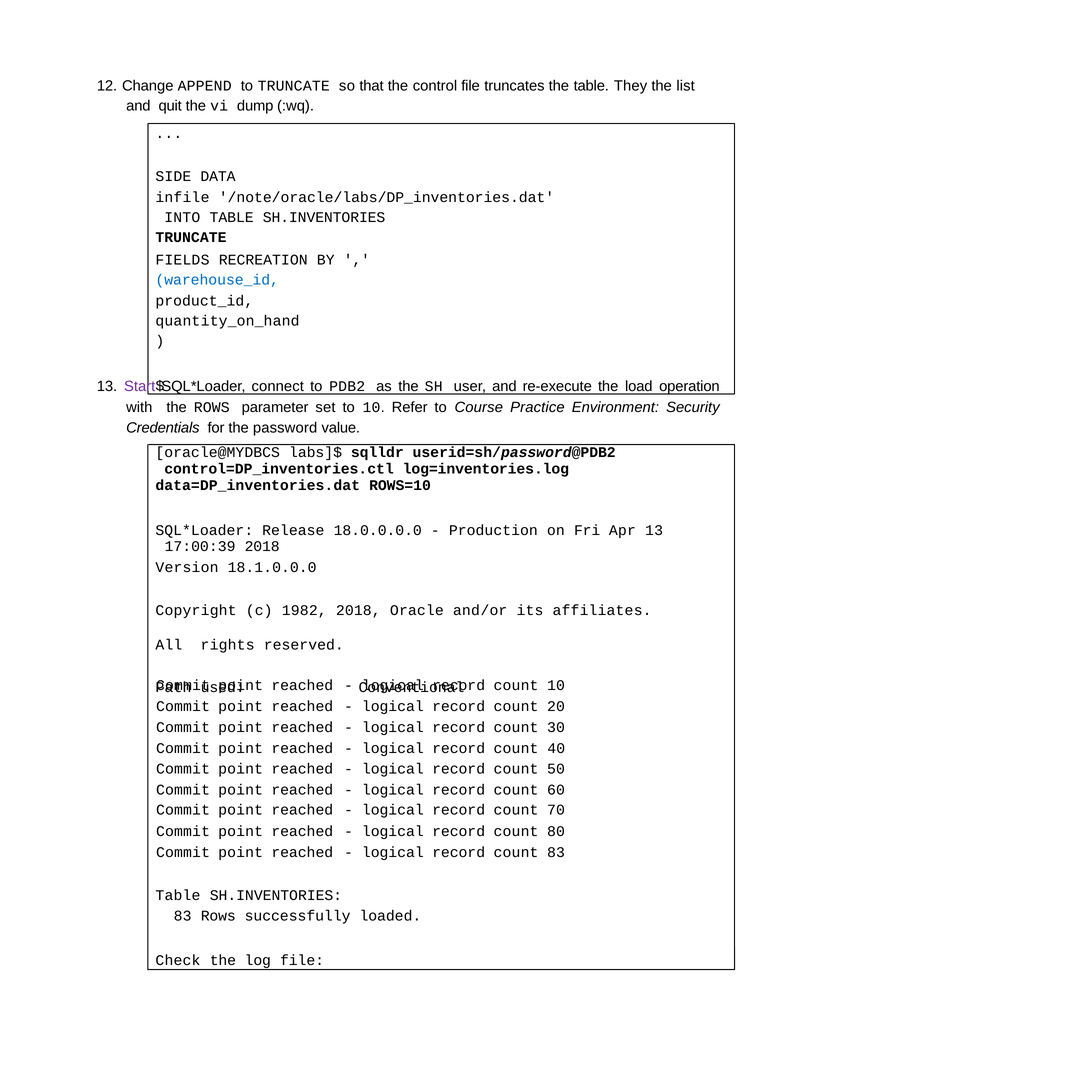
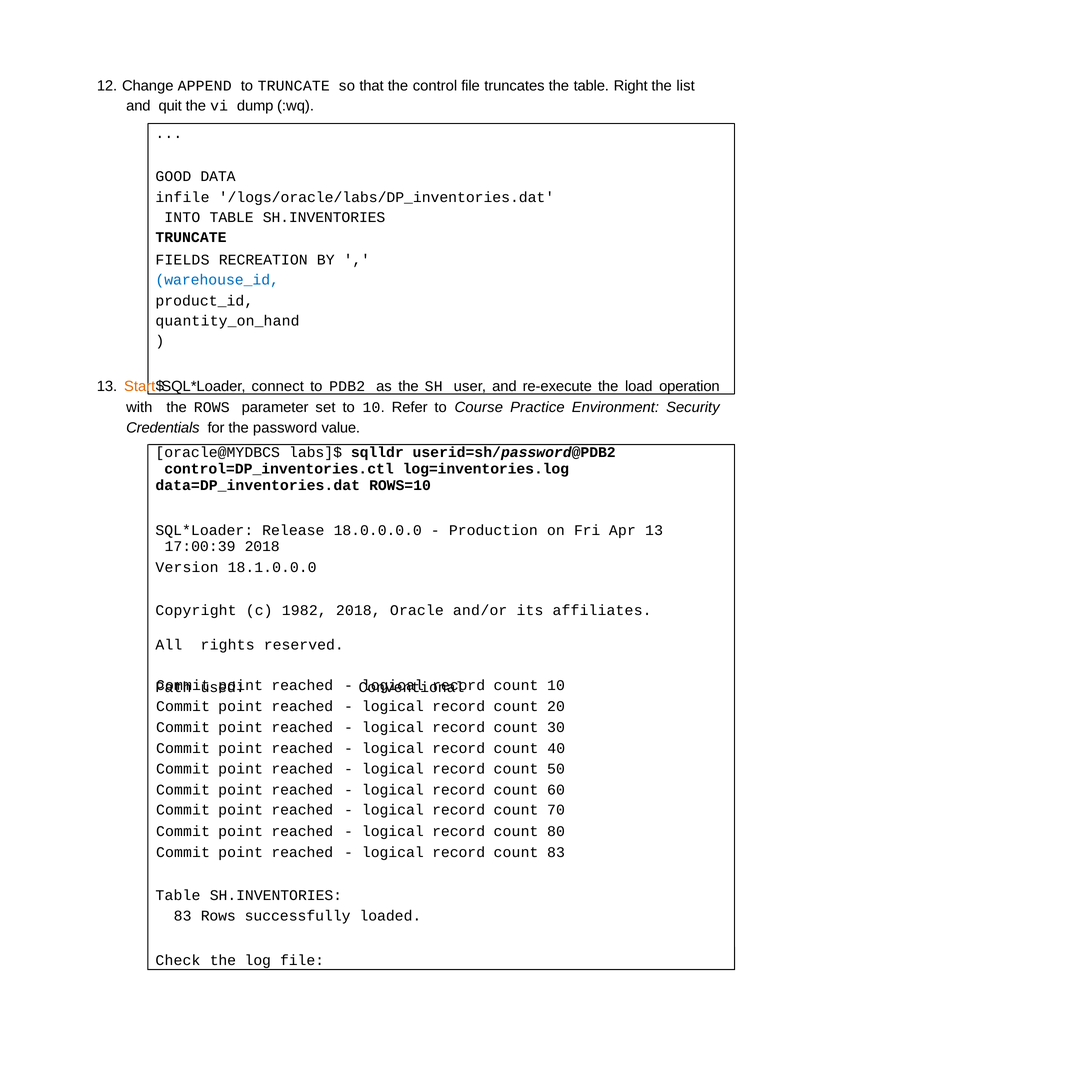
They: They -> Right (631, 86)
SIDE: SIDE -> GOOD (173, 176)
/note/oracle/labs/DP_inventories.dat: /note/oracle/labs/DP_inventories.dat -> /logs/oracle/labs/DP_inventories.dat (386, 197)
Start colour: purple -> orange (140, 387)
